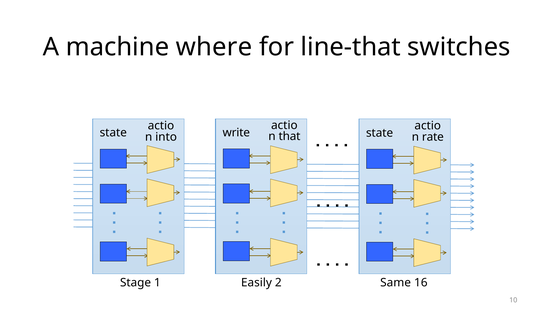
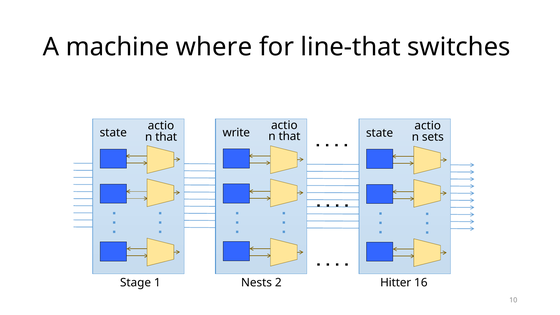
rate: rate -> sets (433, 137)
into: into -> that (166, 137)
Easily: Easily -> Nests (256, 283)
Same: Same -> Hitter (396, 283)
